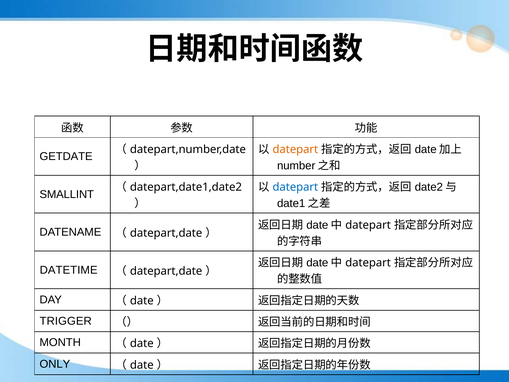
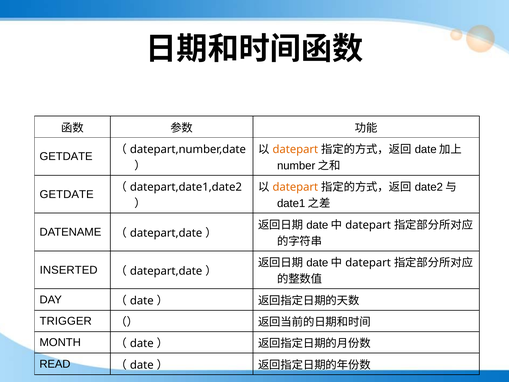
datepart colour: blue -> orange (295, 187)
SMALLINT: SMALLINT -> GETDATE (67, 194)
DATETIME: DATETIME -> INSERTED (69, 270)
ONLY: ONLY -> READ (55, 364)
